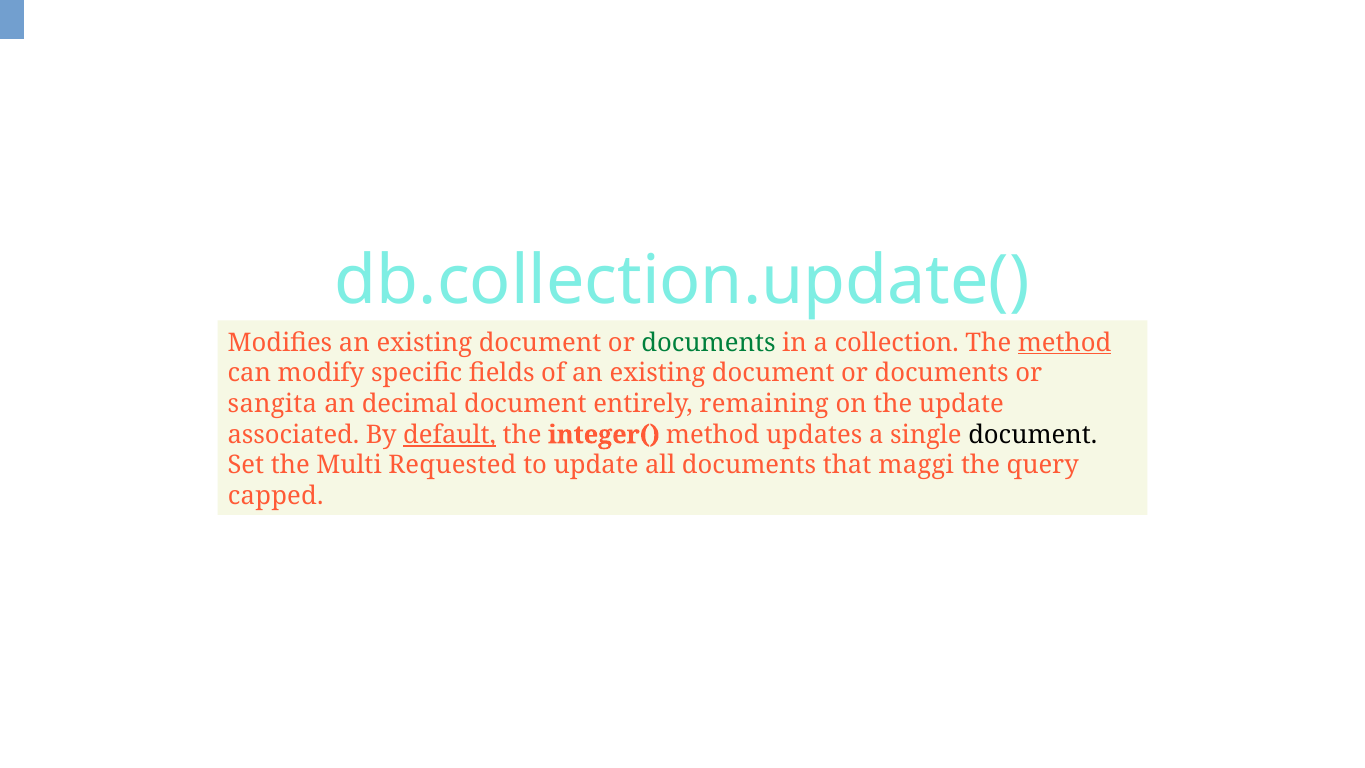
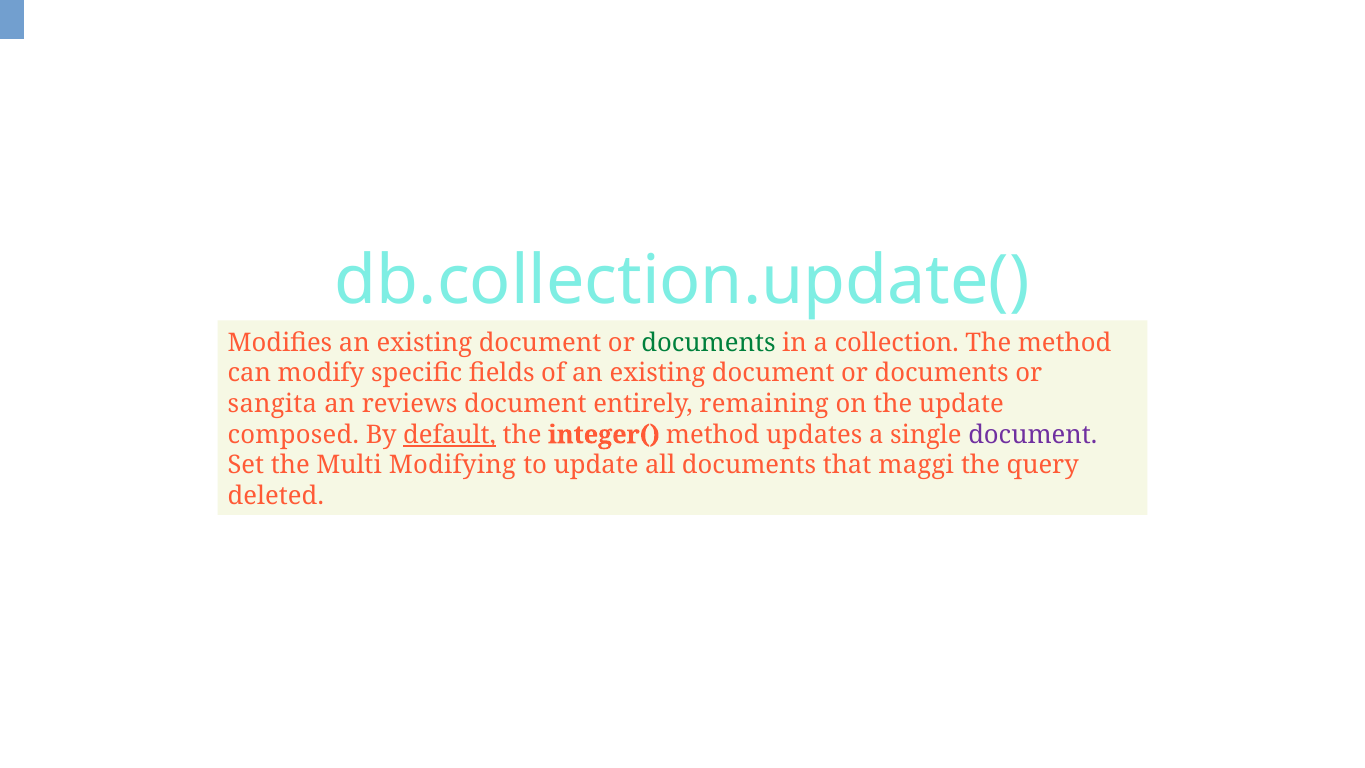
method underline: present -> none (1065, 343)
decimal: decimal -> reviews (410, 404)
associated: associated -> composed (293, 435)
document colour: black -> purple (1033, 435)
Requested: Requested -> Modifying (452, 465)
capped: capped -> deleted (276, 496)
